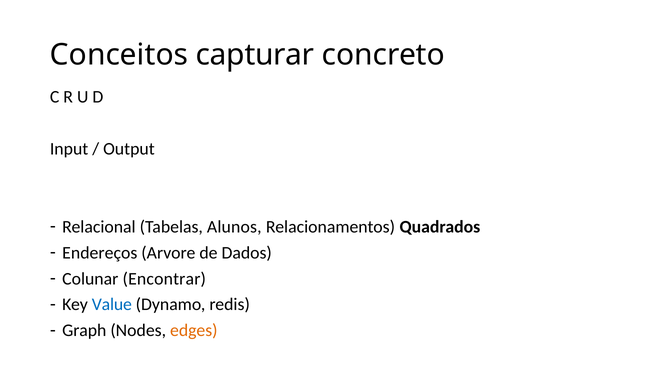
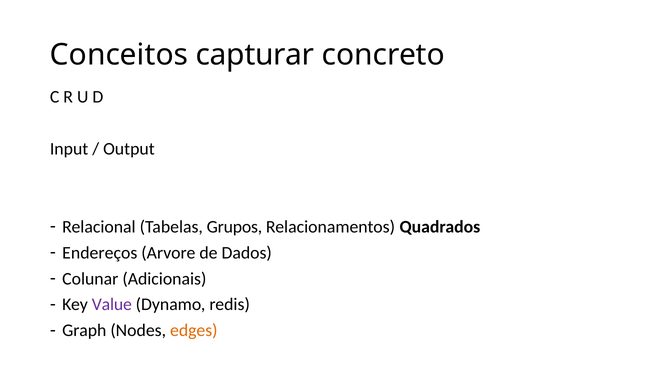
Alunos: Alunos -> Grupos (234, 227)
Encontrar: Encontrar -> Adicionais (164, 279)
Value colour: blue -> purple (112, 305)
